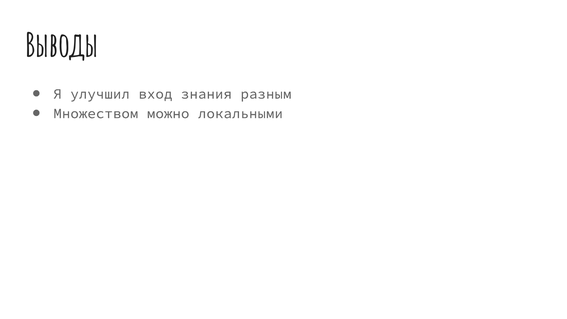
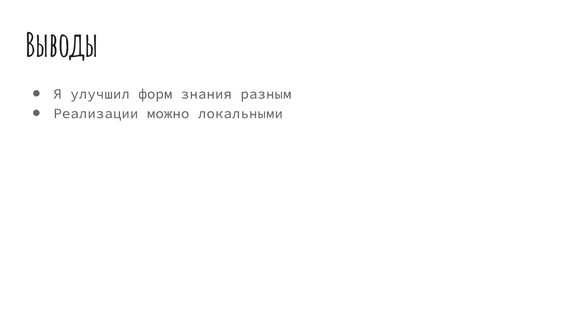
вход: вход -> форм (155, 94)
Множеством: Множеством -> Реализации (96, 113)
